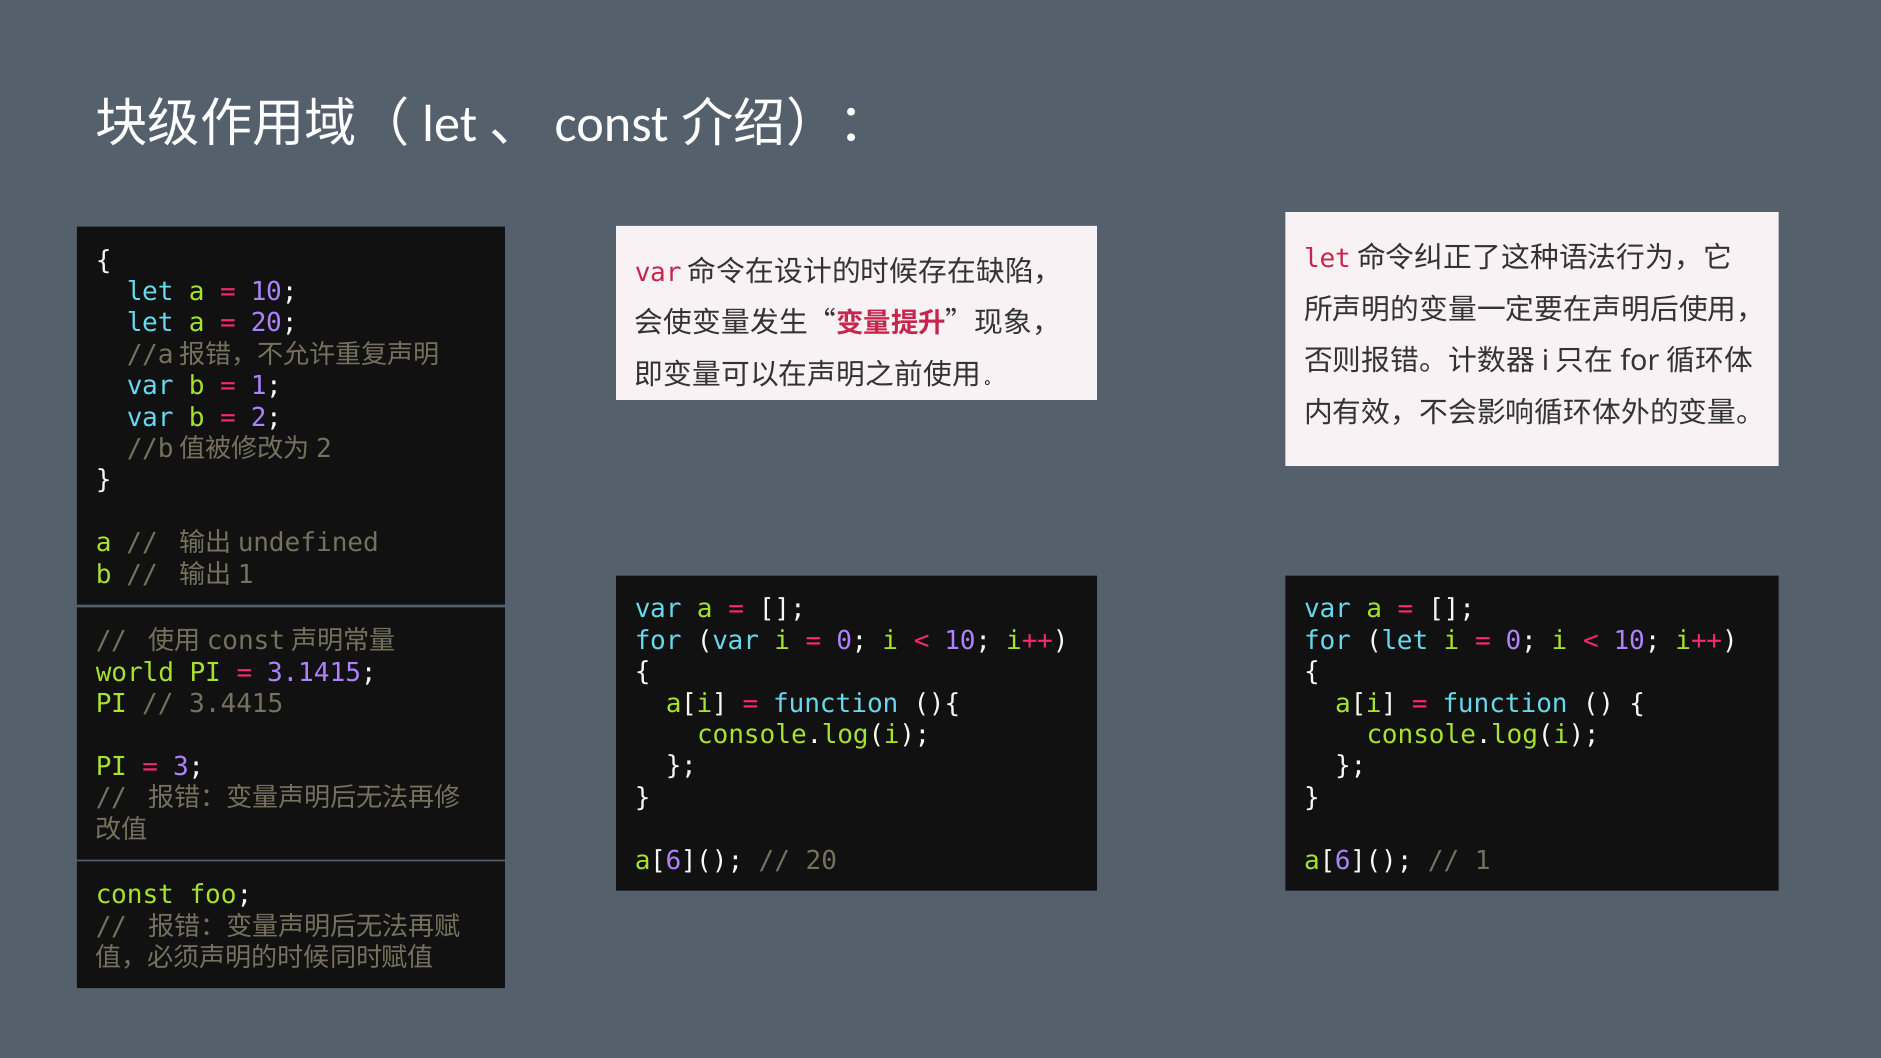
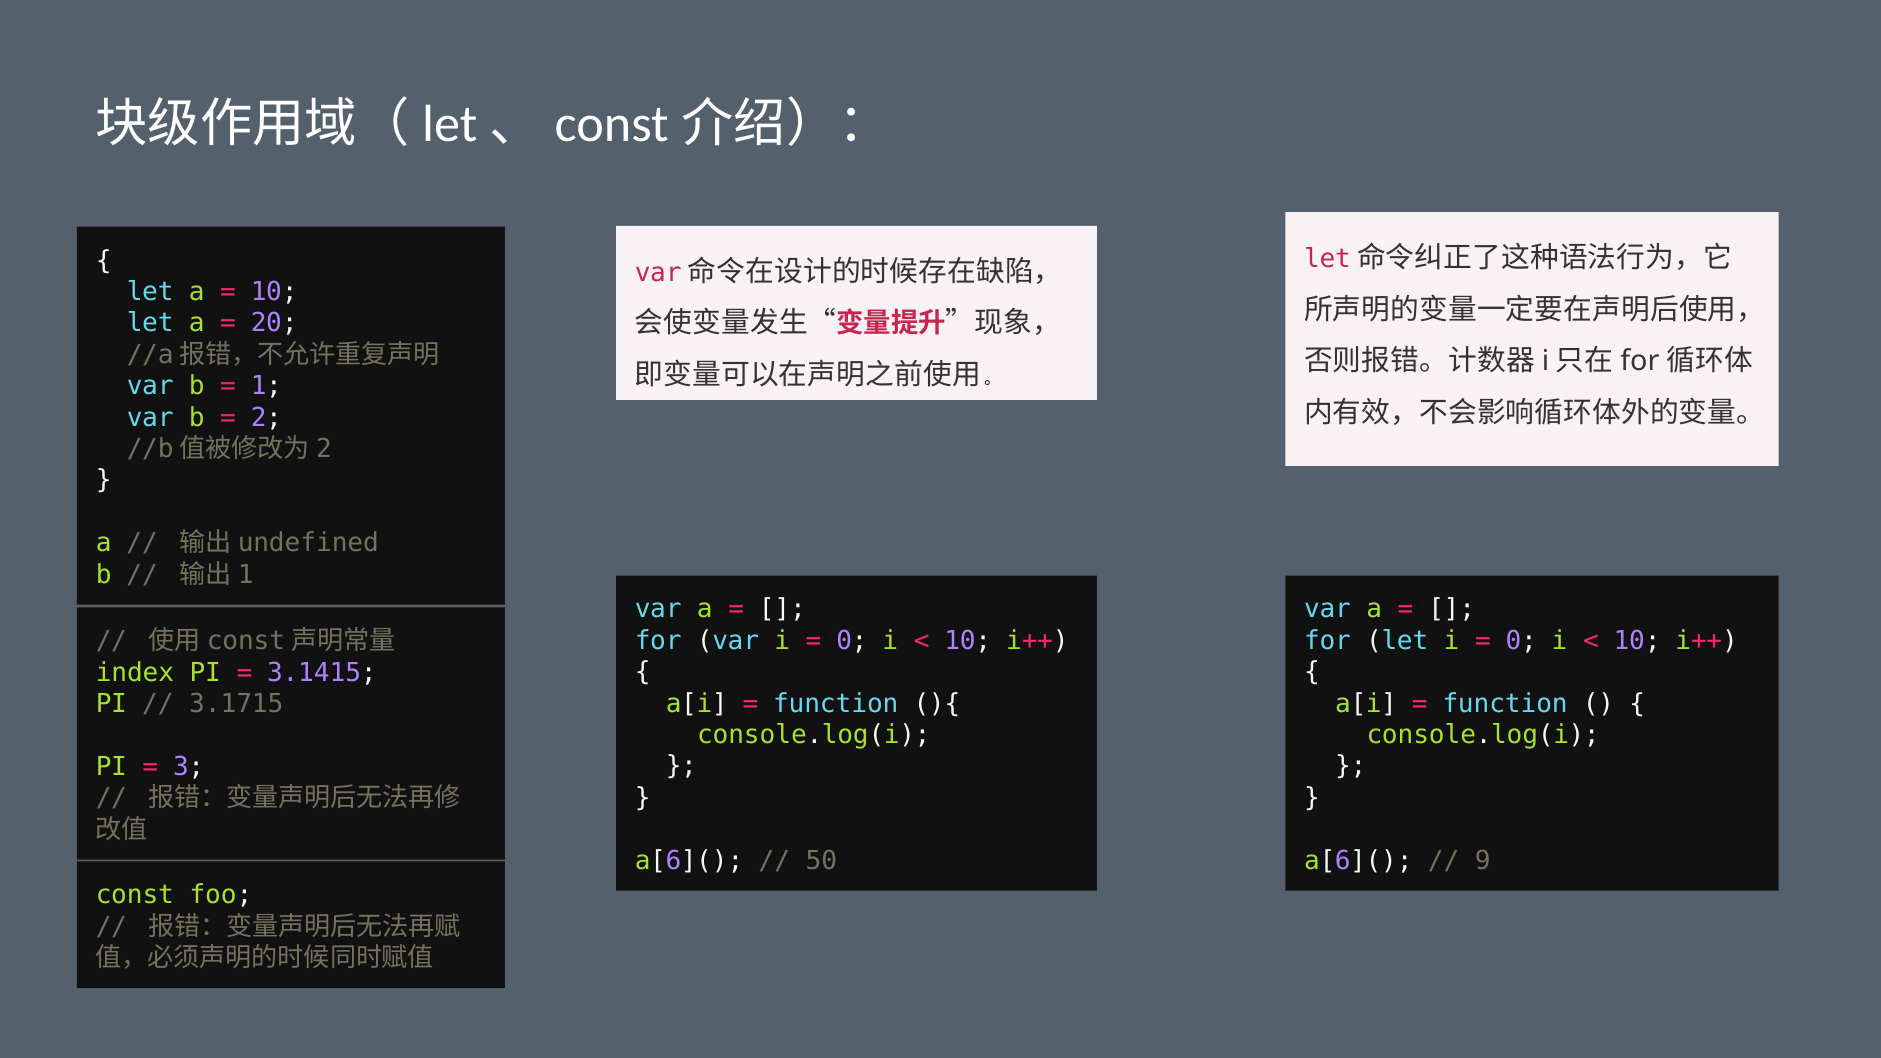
world: world -> index (135, 673)
3.4415: 3.4415 -> 3.1715 (236, 704)
20: 20 -> 50 (821, 860)
1: 1 -> 9 (1483, 860)
